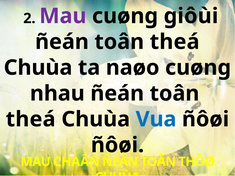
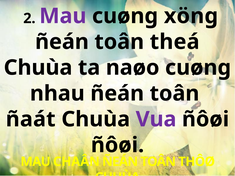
giôùi: giôùi -> xöng (191, 16)
theá: theá -> ñaát (31, 119)
Vua colour: blue -> purple (156, 119)
